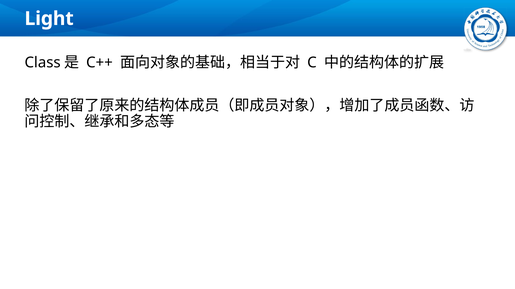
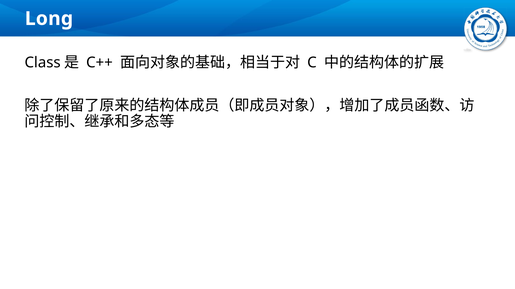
Light: Light -> Long (49, 19)
